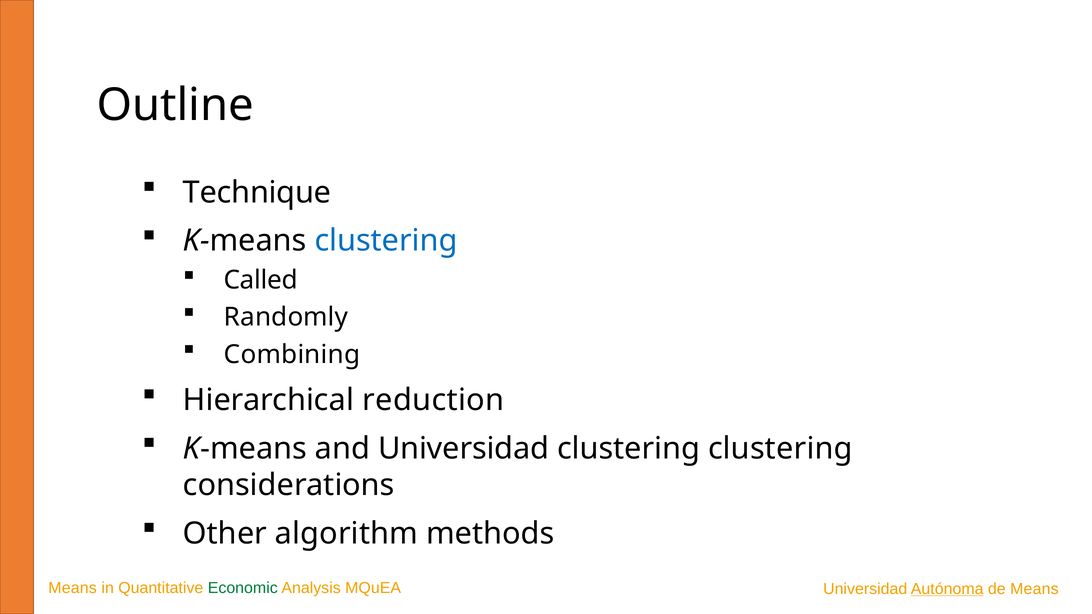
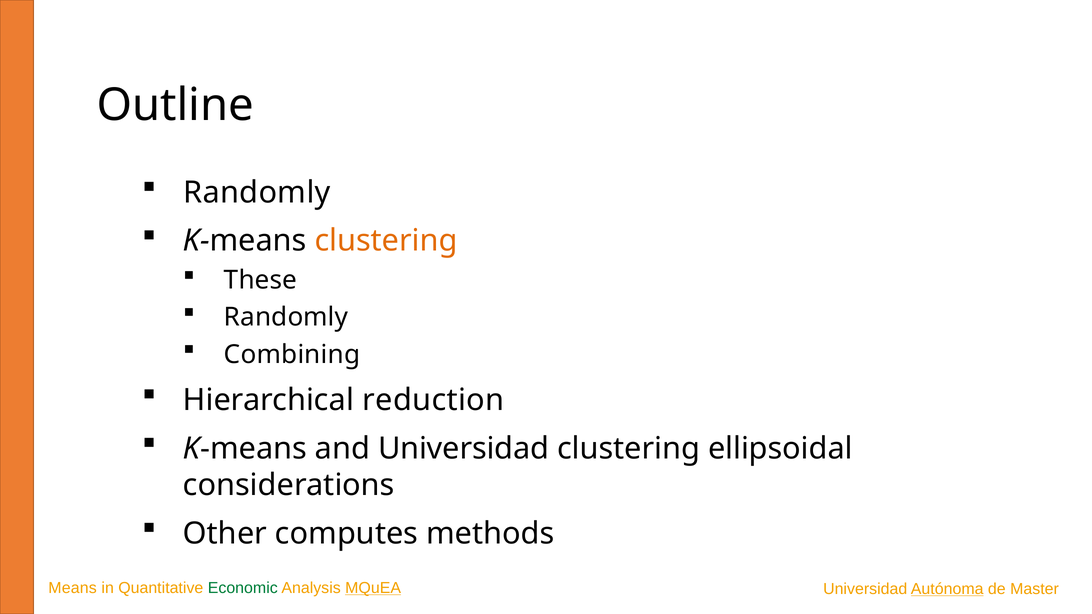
Technique: Technique -> Randomly (257, 193)
clustering colour: blue -> orange (386, 241)
Called: Called -> These (260, 280)
clustering clustering: clustering -> ellipsoidal (780, 449)
algorithm: algorithm -> computes (347, 534)
MQuEA underline: none -> present (373, 588)
de Means: Means -> Master (1034, 589)
